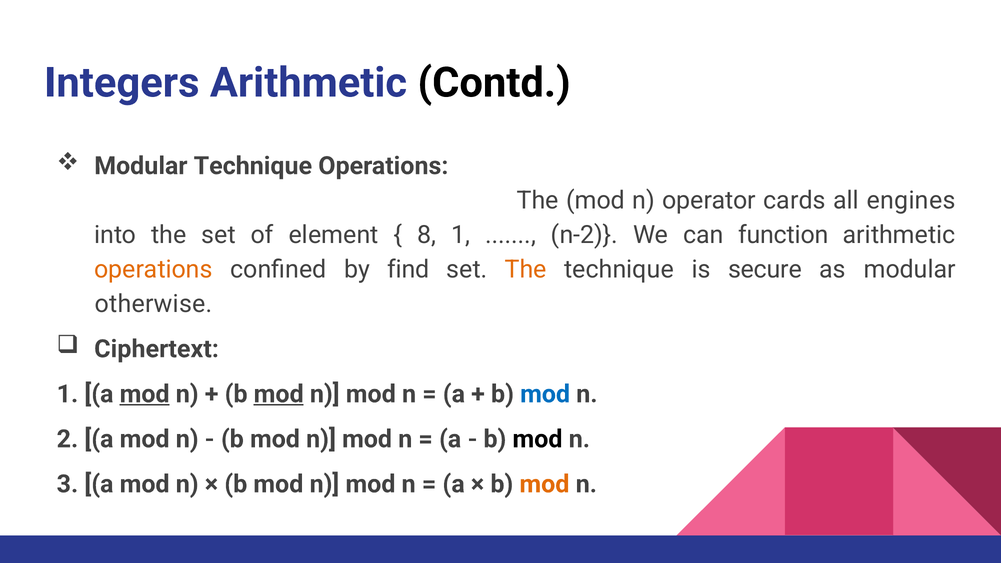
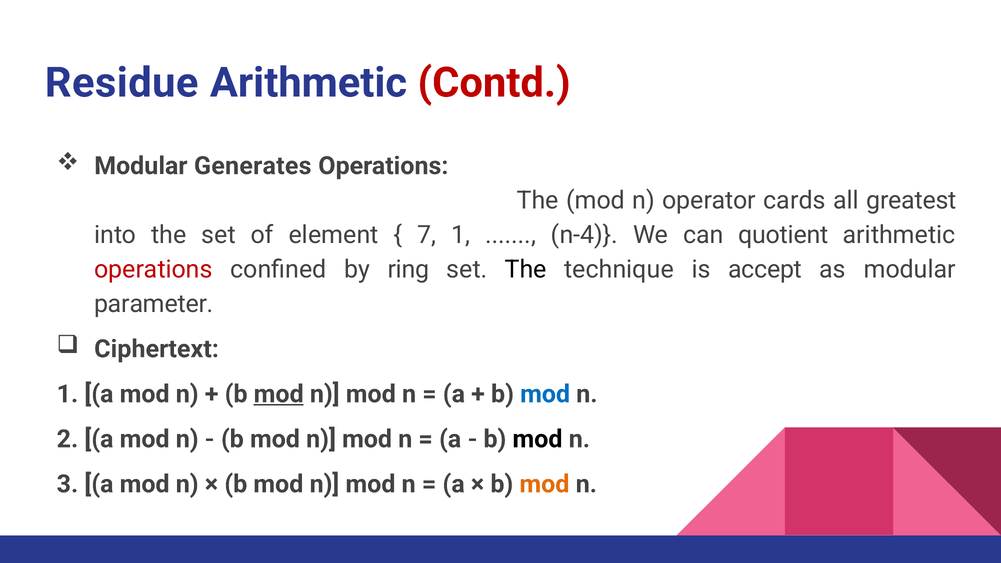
Integers: Integers -> Residue (122, 83)
Contd colour: black -> red (494, 83)
Modular Technique: Technique -> Generates (253, 166)
engines: engines -> greatest (911, 200)
8: 8 -> 7 (427, 235)
n-2: n-2 -> n-4 (584, 235)
function: function -> quotient (783, 235)
operations colour: orange -> red (153, 269)
find: find -> ring (408, 269)
The colour: orange -> black (526, 269)
secure: secure -> accept (765, 269)
otherwise: otherwise -> parameter (154, 304)
mod underline: present -> none (145, 394)
